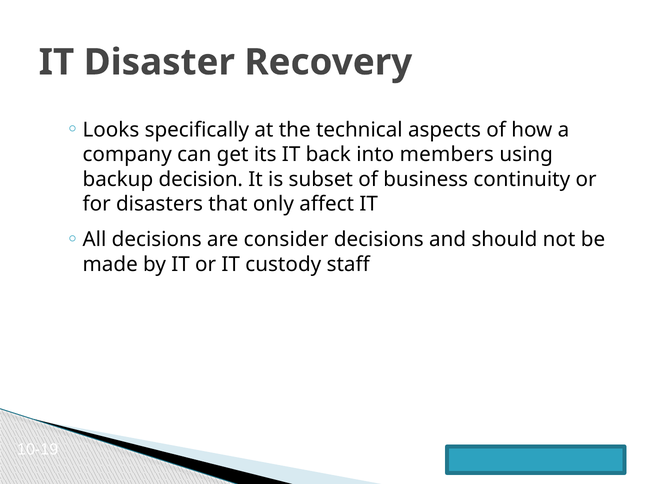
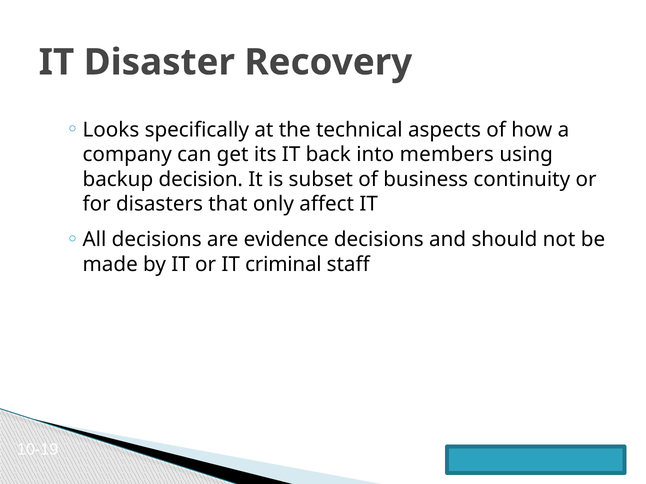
consider: consider -> evidence (286, 240)
custody: custody -> criminal (283, 265)
